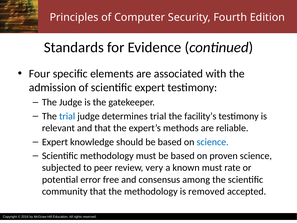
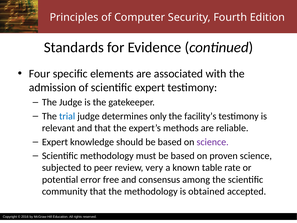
determines trial: trial -> only (158, 116)
science colour: blue -> purple (213, 142)
known must: must -> table (212, 168)
removed: removed -> obtained (207, 191)
